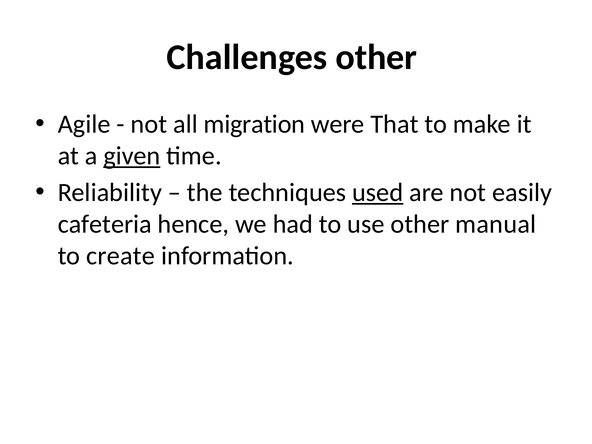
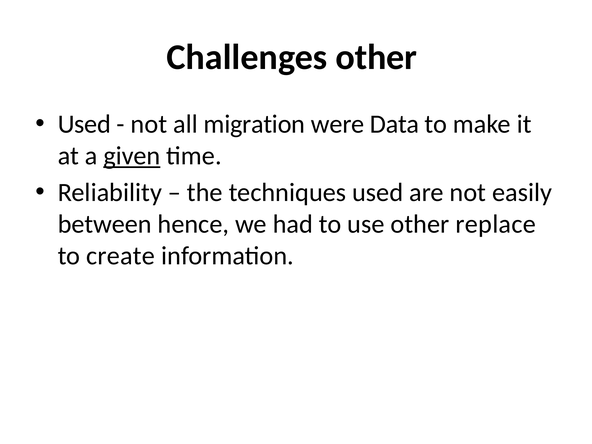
Agile: Agile -> Used (84, 124)
That: That -> Data (395, 124)
used underline: present -> none (378, 193)
cafeteria: cafeteria -> between (105, 224)
manual: manual -> replace (496, 224)
